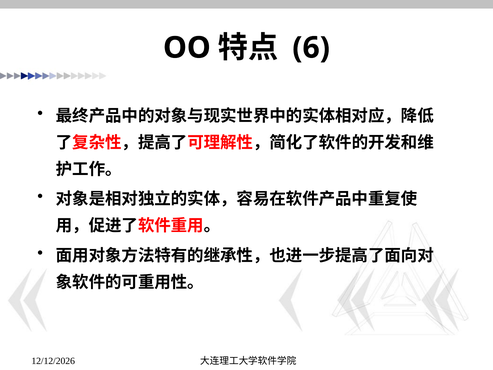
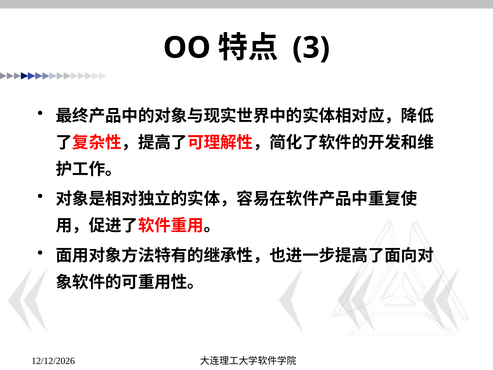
6: 6 -> 3 (311, 48)
